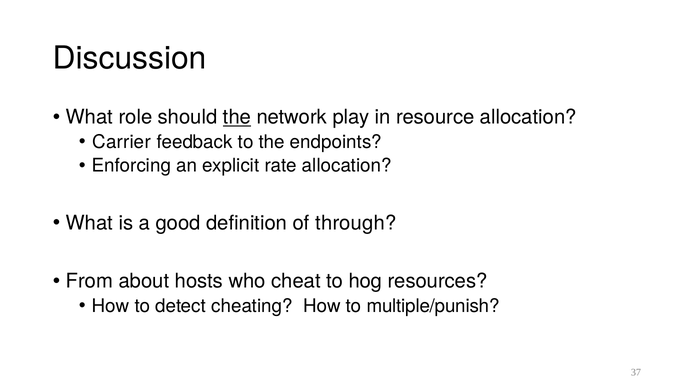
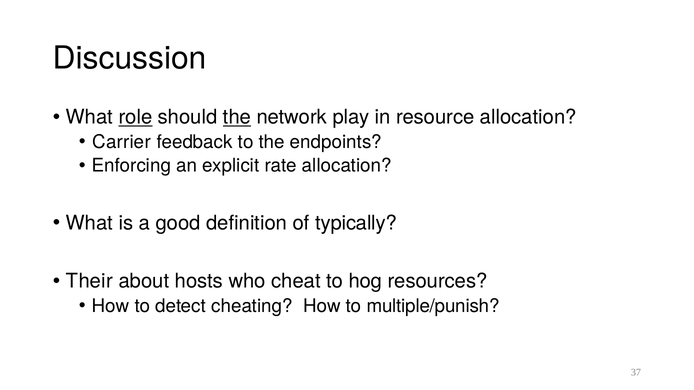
role underline: none -> present (135, 117)
through: through -> typically (356, 223)
From: From -> Their (89, 282)
